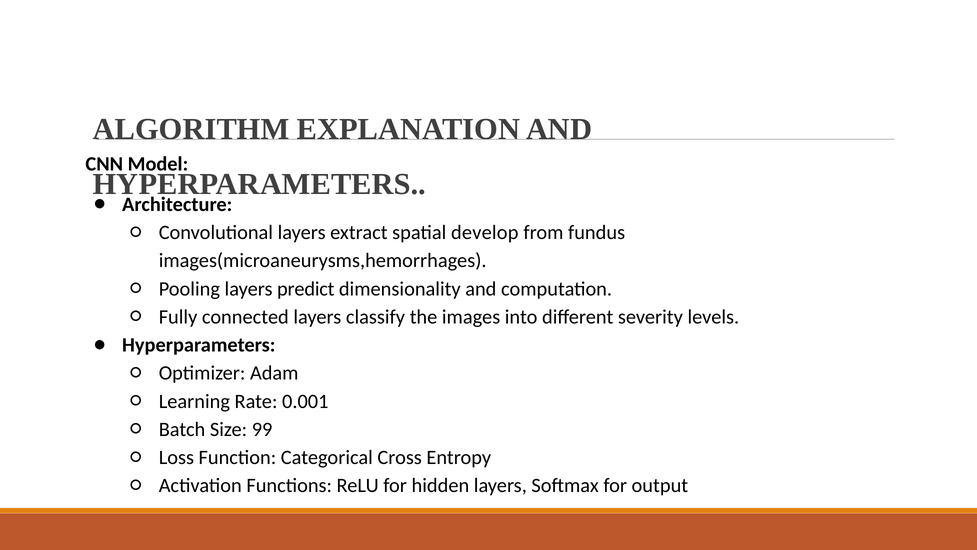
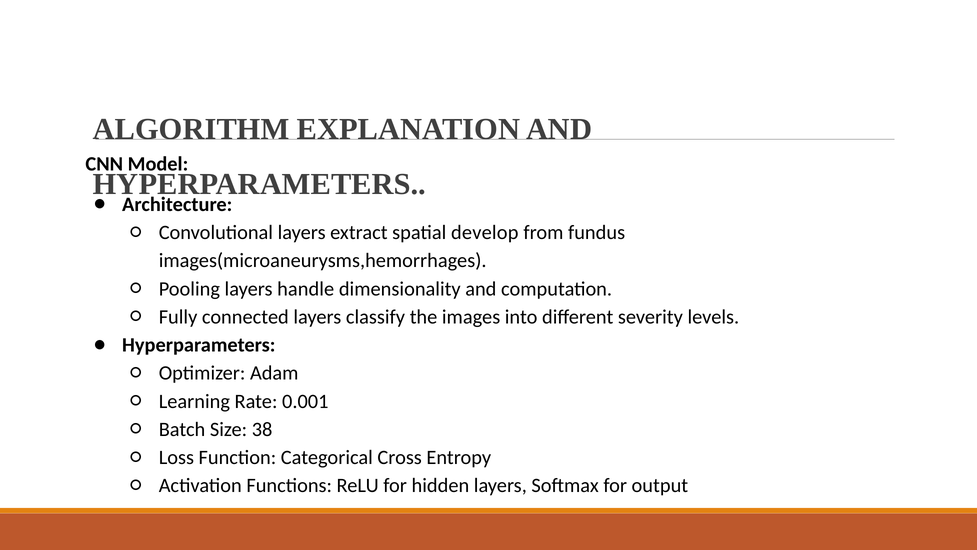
predict: predict -> handle (306, 289)
99: 99 -> 38 (262, 429)
